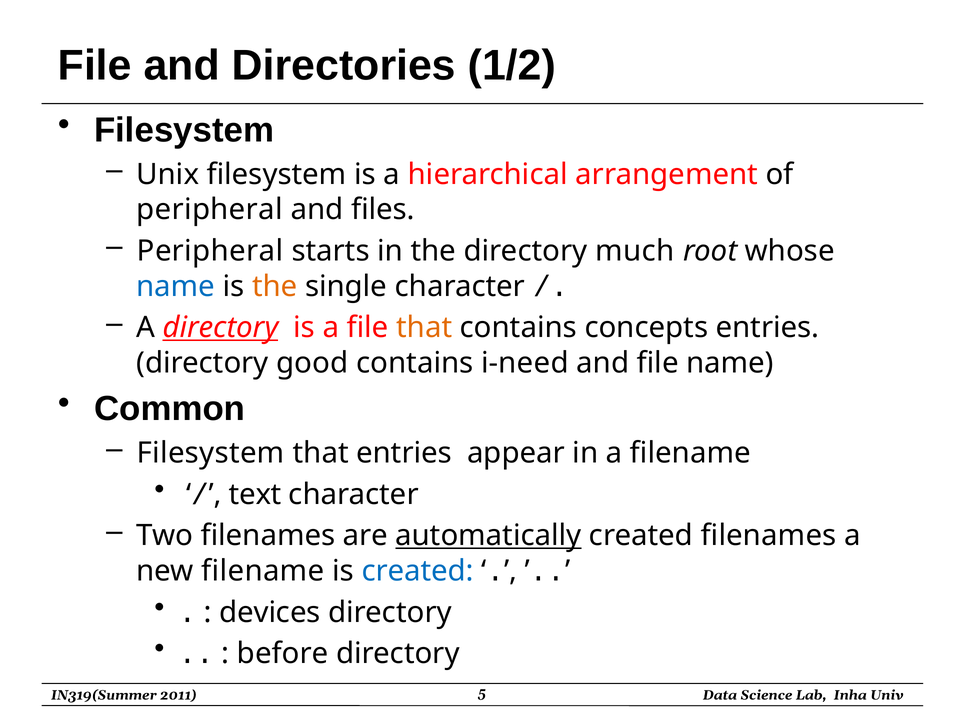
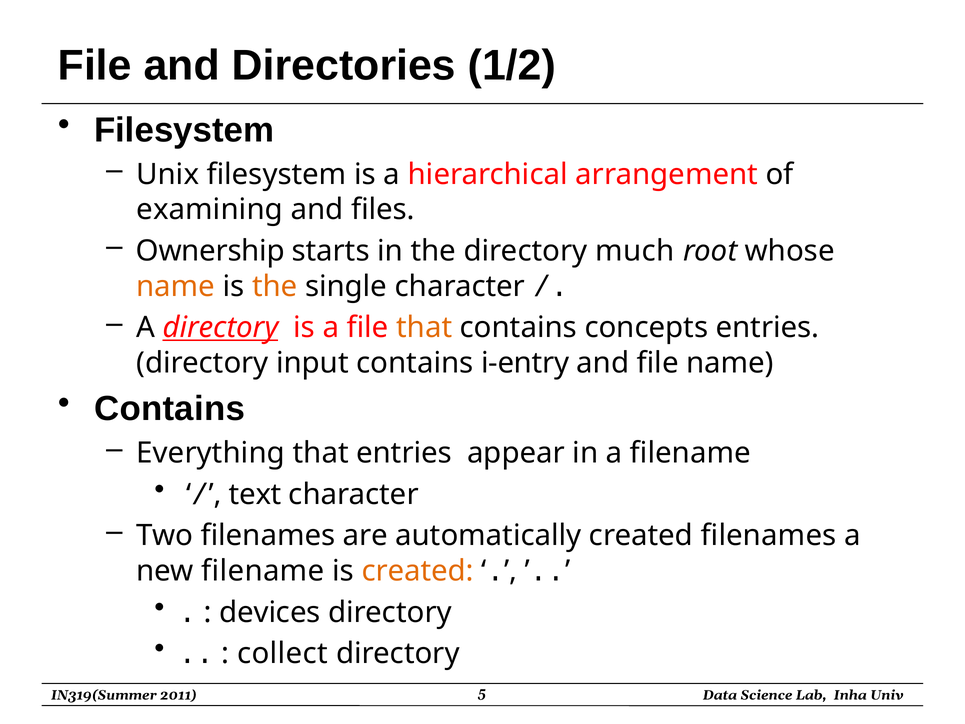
peripheral: peripheral -> examining (210, 210)
Peripheral: Peripheral -> Ownership (210, 251)
name colour: blue -> orange (176, 286)
good: good -> input (312, 363)
i-need: i-need -> i-entry (525, 363)
Common: Common -> Contains (170, 409)
Filesystem: Filesystem -> Everything (211, 453)
automatically underline: present -> none (488, 535)
created colour: blue -> orange (418, 571)
before: before -> collect (282, 653)
